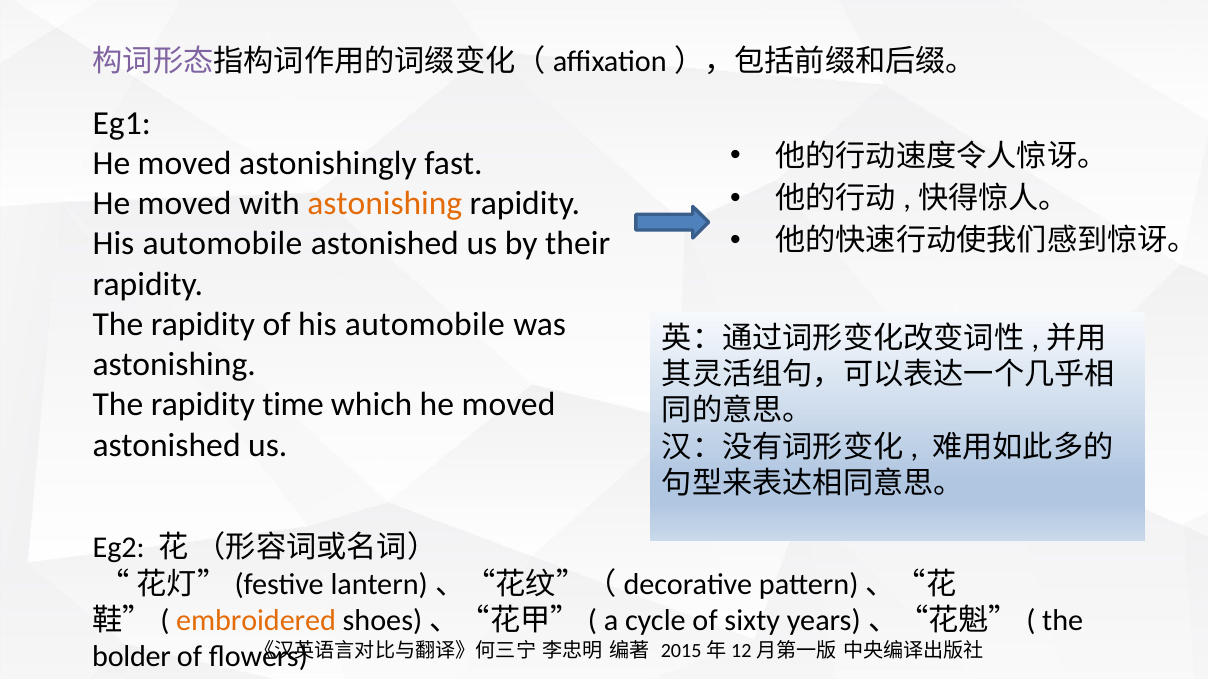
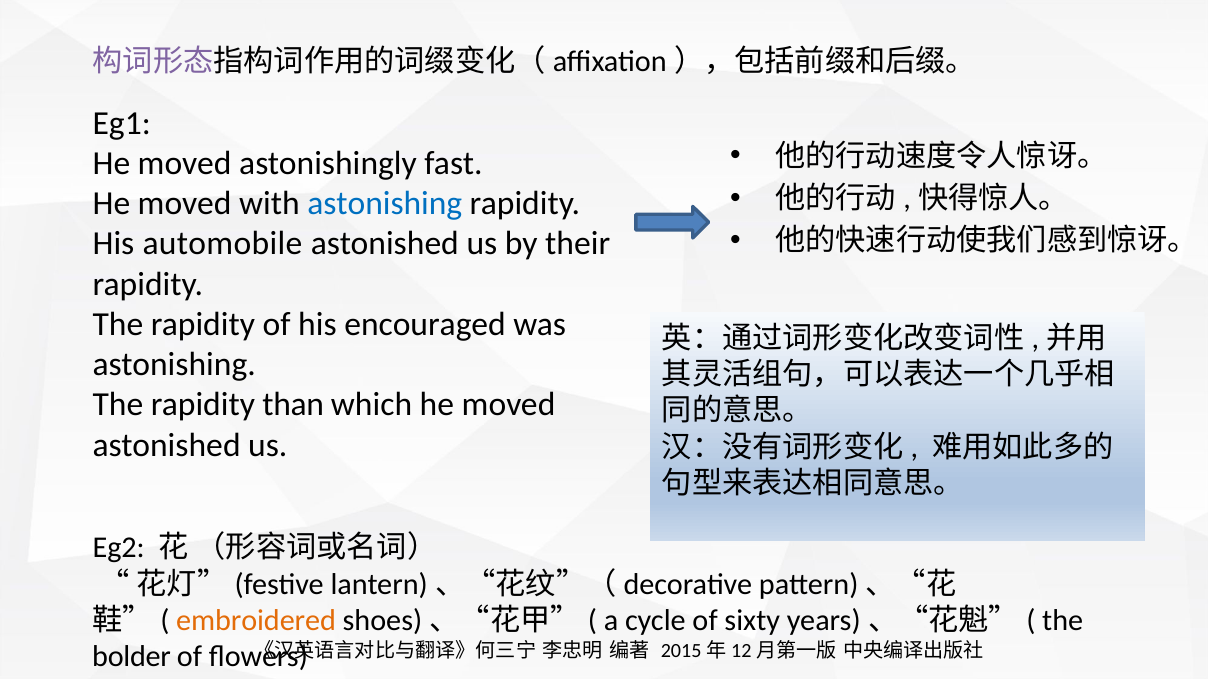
astonishing colour: orange -> blue (385, 204)
of his automobile: automobile -> encouraged (425, 325)
time: time -> than (293, 405)
